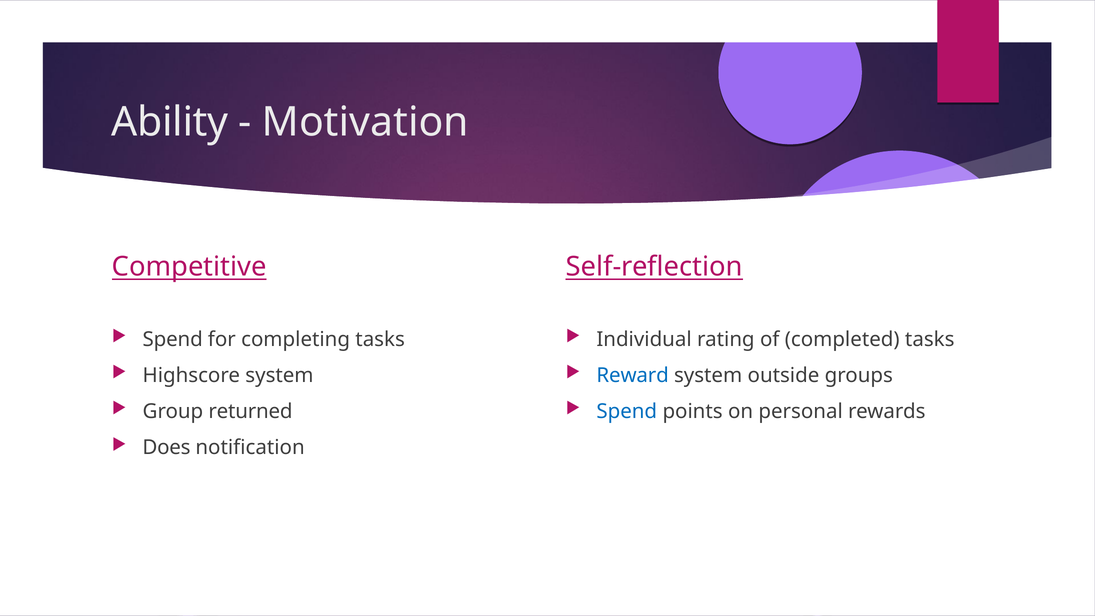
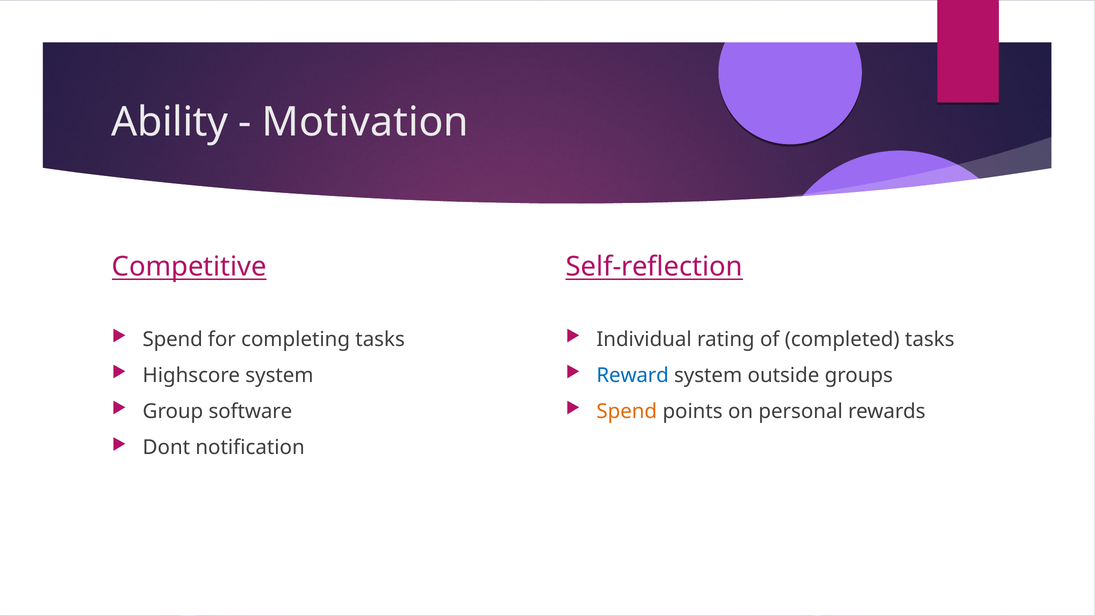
returned: returned -> software (250, 411)
Spend colour: blue -> orange (627, 411)
Does: Does -> Dont (166, 448)
